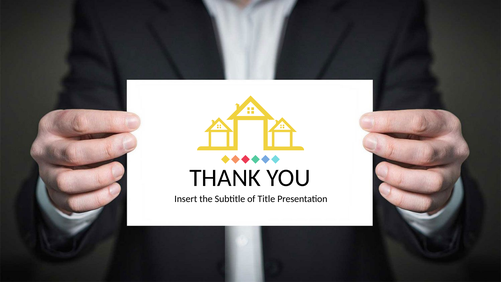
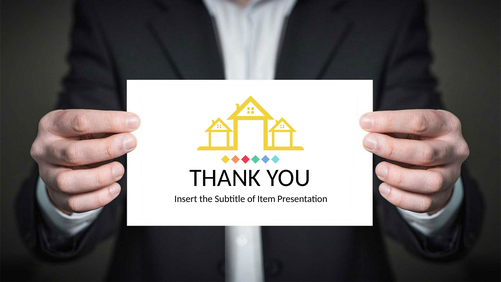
Title: Title -> Item (266, 199)
